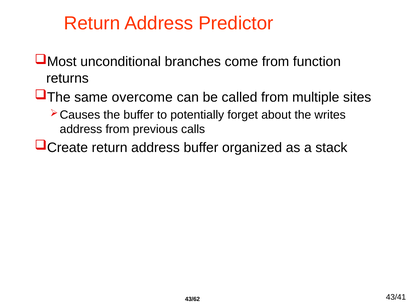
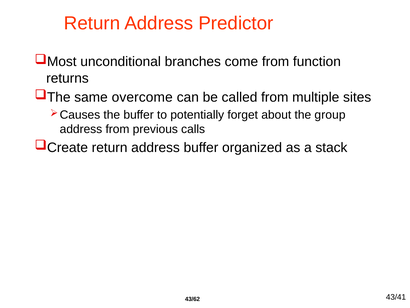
writes: writes -> group (330, 115)
